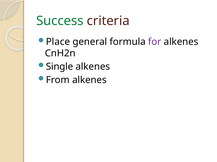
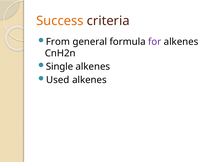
Success colour: green -> orange (60, 21)
Place: Place -> From (58, 42)
From: From -> Used (58, 80)
